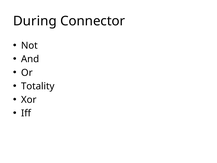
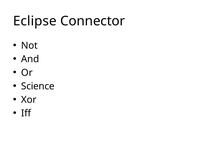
During: During -> Eclipse (35, 21)
Totality: Totality -> Science (38, 86)
